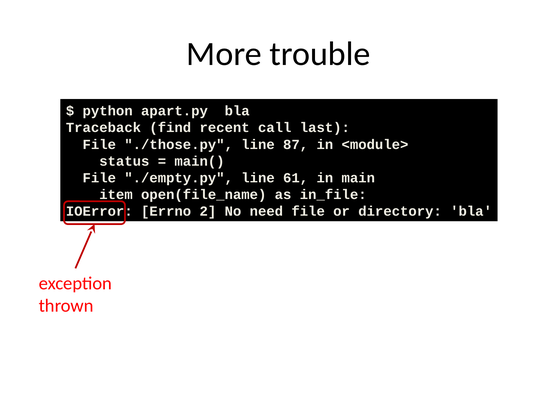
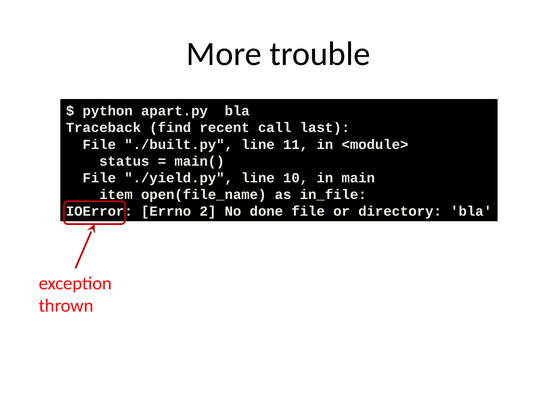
./those.py: ./those.py -> ./built.py (179, 145)
87: 87 -> 11 (296, 145)
./empty.py: ./empty.py -> ./yield.py (179, 178)
61: 61 -> 10 (296, 178)
need: need -> done (266, 212)
